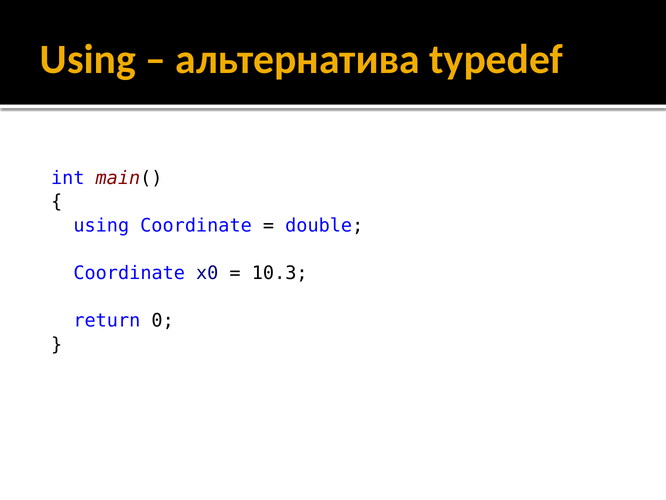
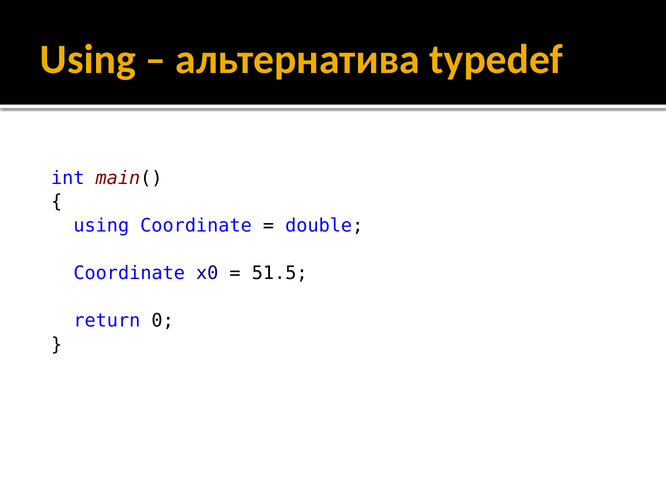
10.3: 10.3 -> 51.5 (280, 273)
